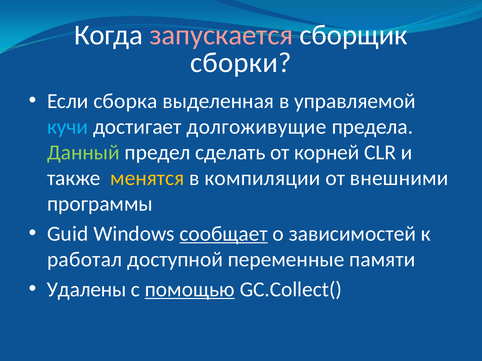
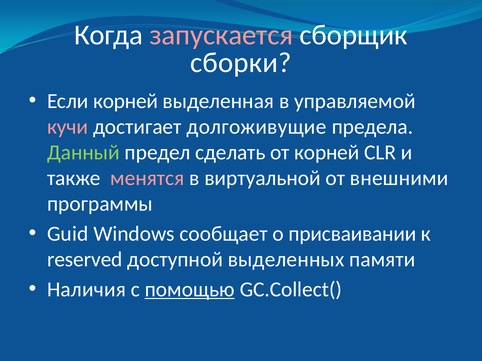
Если сборка: сборка -> корней (126, 101)
кучи colour: light blue -> pink (68, 127)
менятся colour: yellow -> pink (147, 178)
компиляции: компиляции -> виртуальной (263, 178)
сообщает underline: present -> none (224, 234)
зависимостей: зависимостей -> присваивании (353, 234)
работал: работал -> reserved (85, 260)
переменные: переменные -> выделенных (286, 260)
Удалены: Удалены -> Наличия (86, 290)
